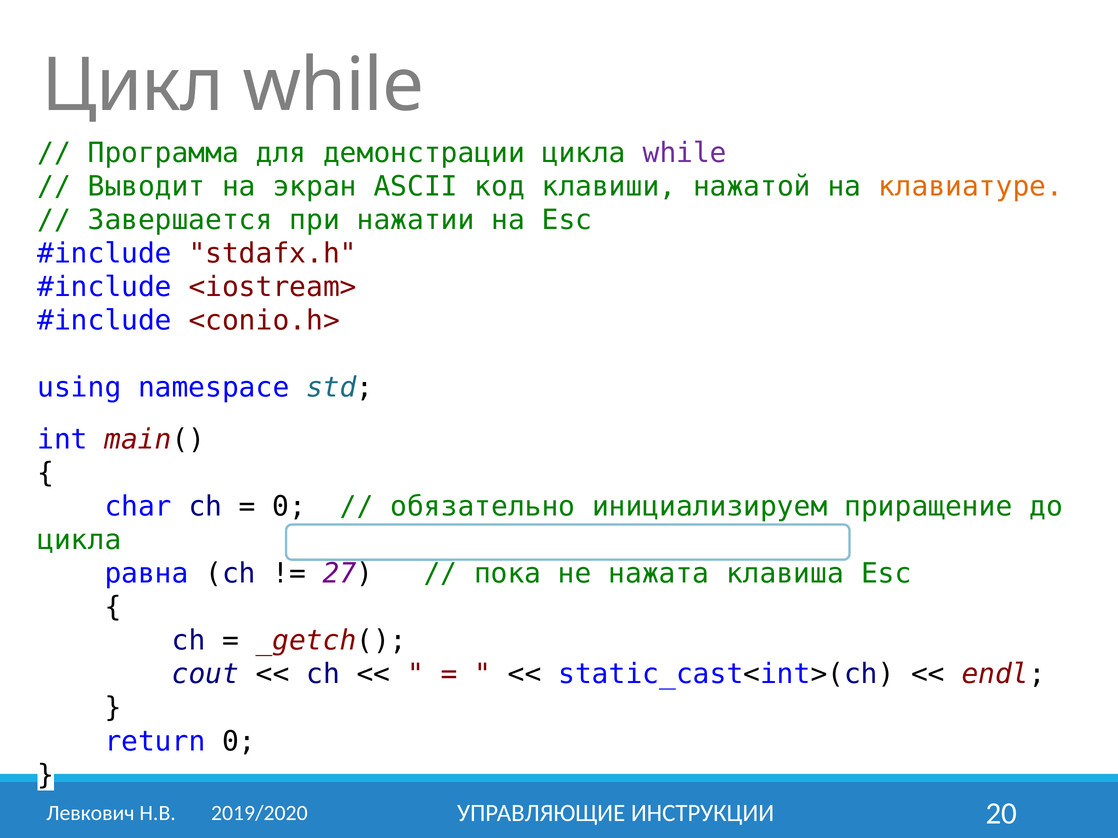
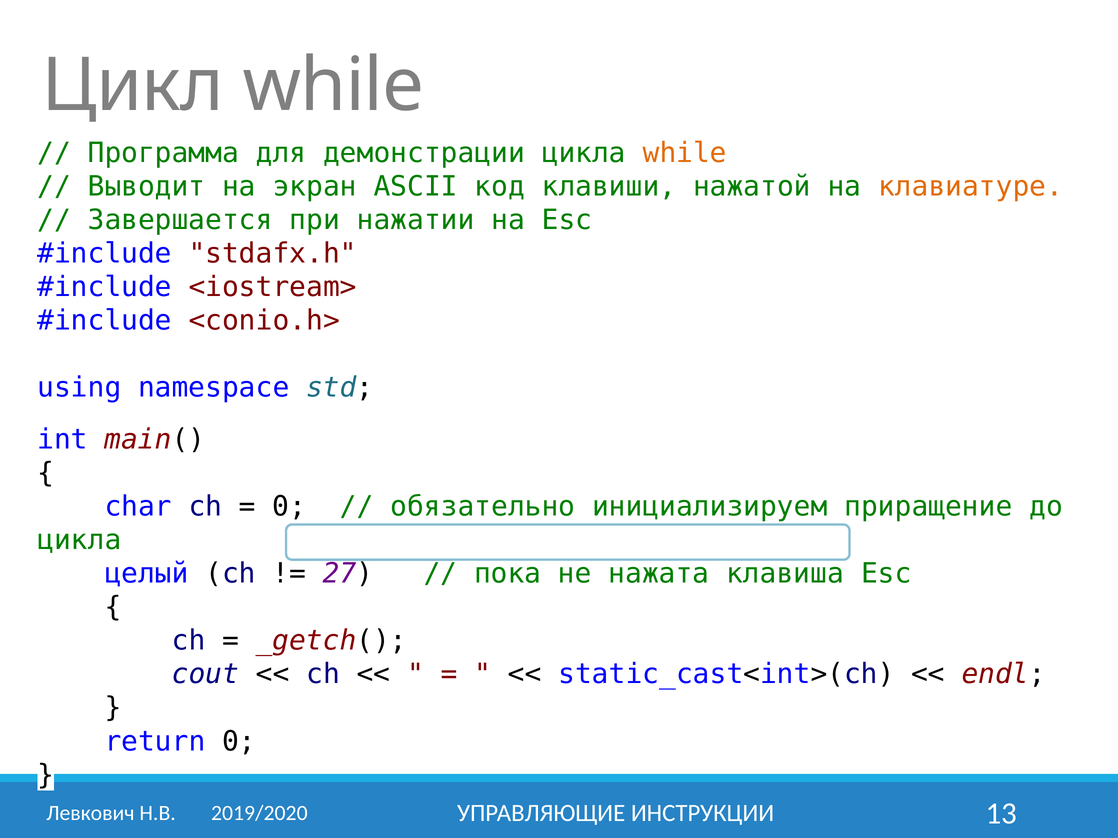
while colour: purple -> orange (685, 153)
равна: равна -> целый (147, 574)
20: 20 -> 13 (1001, 814)
